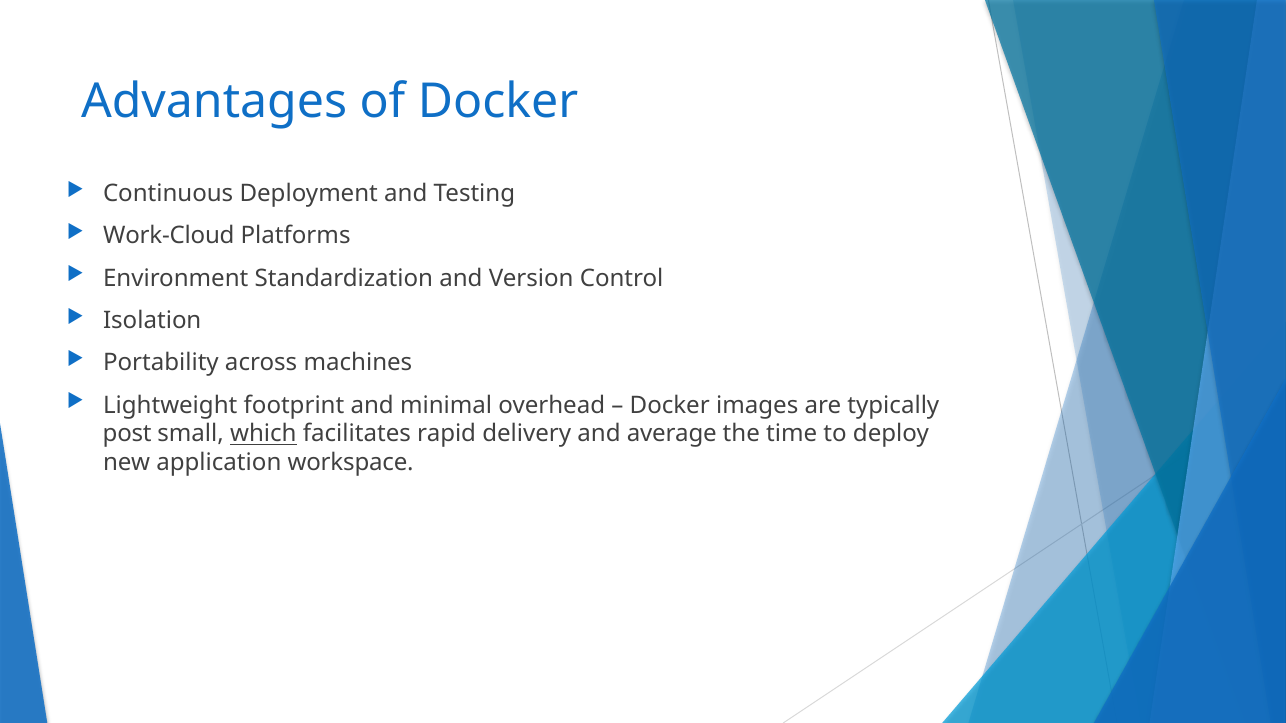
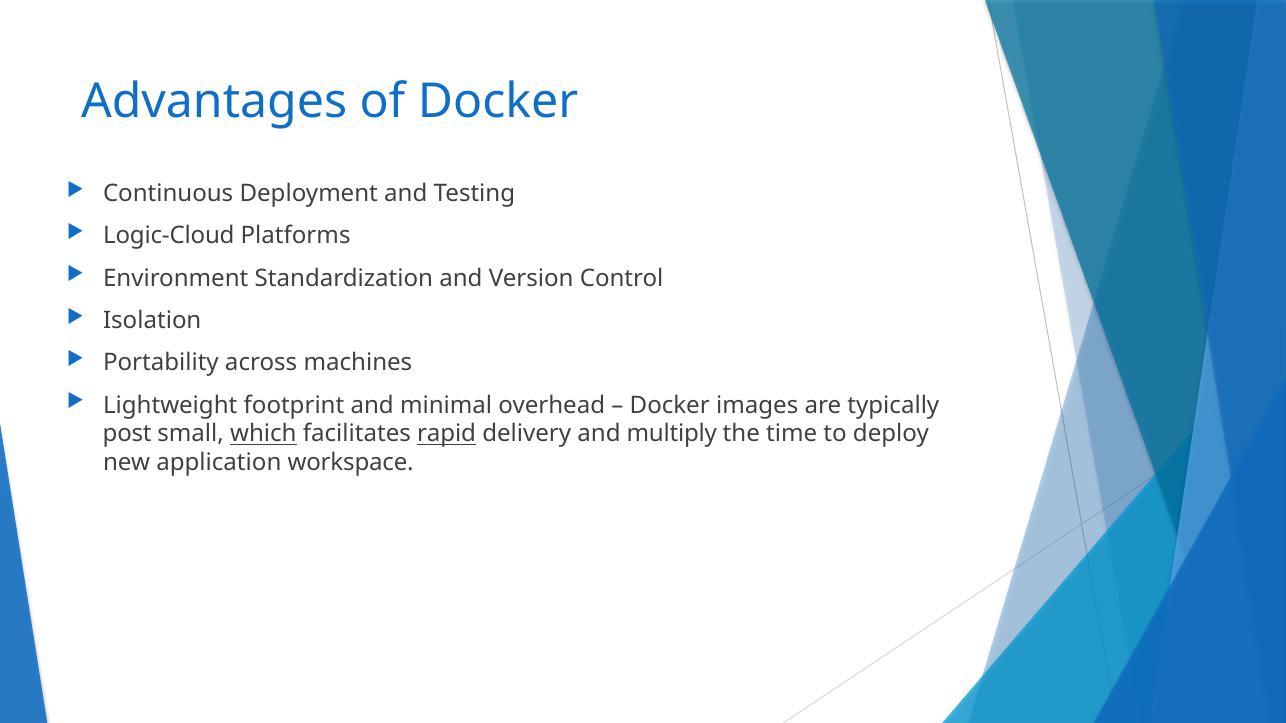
Work-Cloud: Work-Cloud -> Logic-Cloud (169, 236)
rapid underline: none -> present (447, 434)
average: average -> multiply (672, 434)
